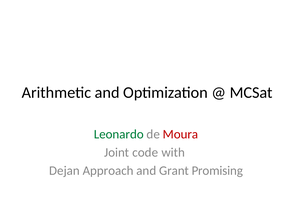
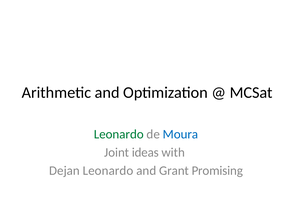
Moura colour: red -> blue (180, 134)
code: code -> ideas (145, 152)
Dejan Approach: Approach -> Leonardo (108, 171)
